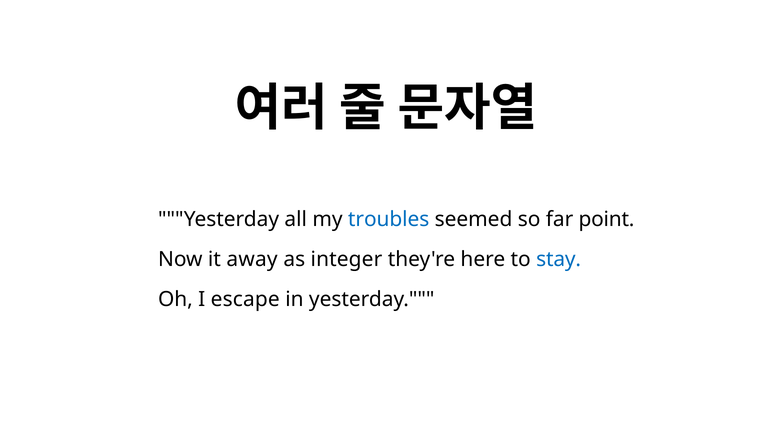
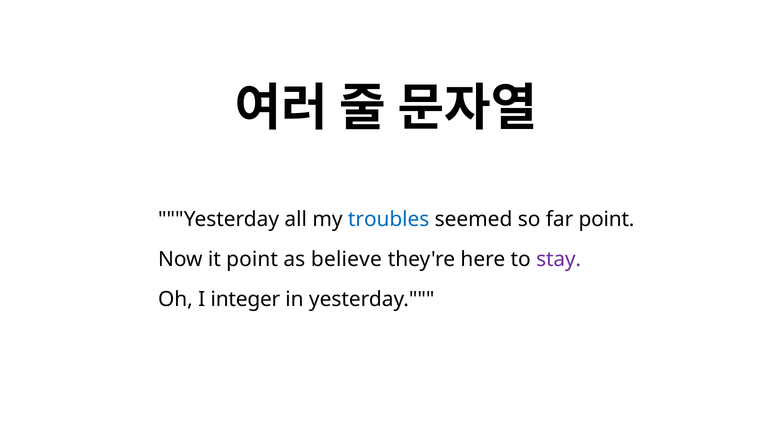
it away: away -> point (252, 260)
integer: integer -> believe (346, 260)
stay colour: blue -> purple (559, 260)
escape: escape -> integer (245, 300)
